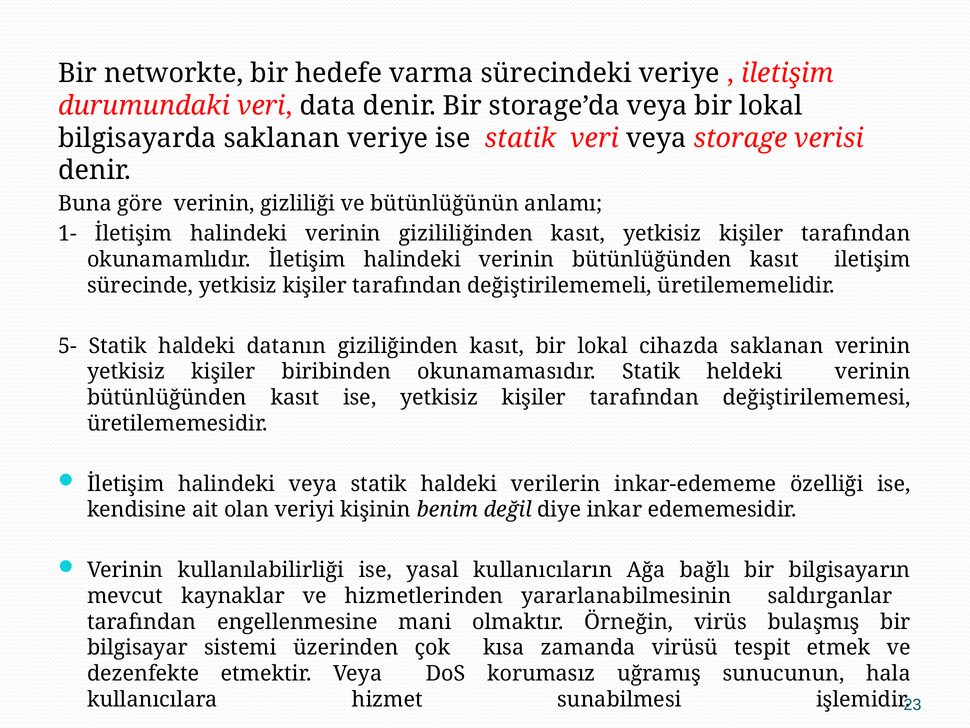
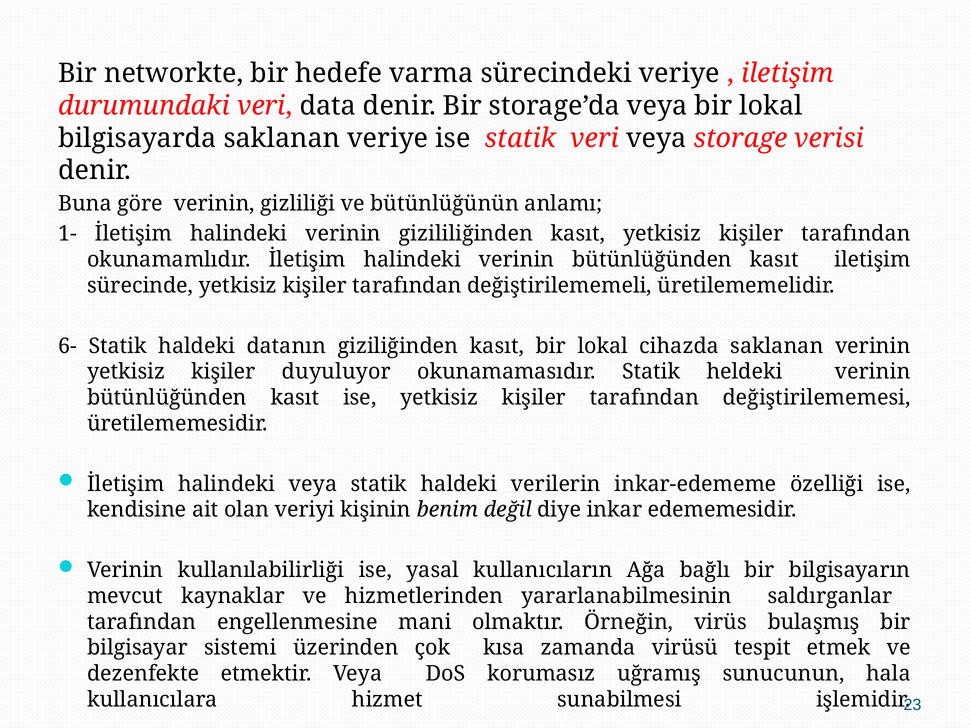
5-: 5- -> 6- (68, 346)
biribinden: biribinden -> duyuluyor (336, 372)
